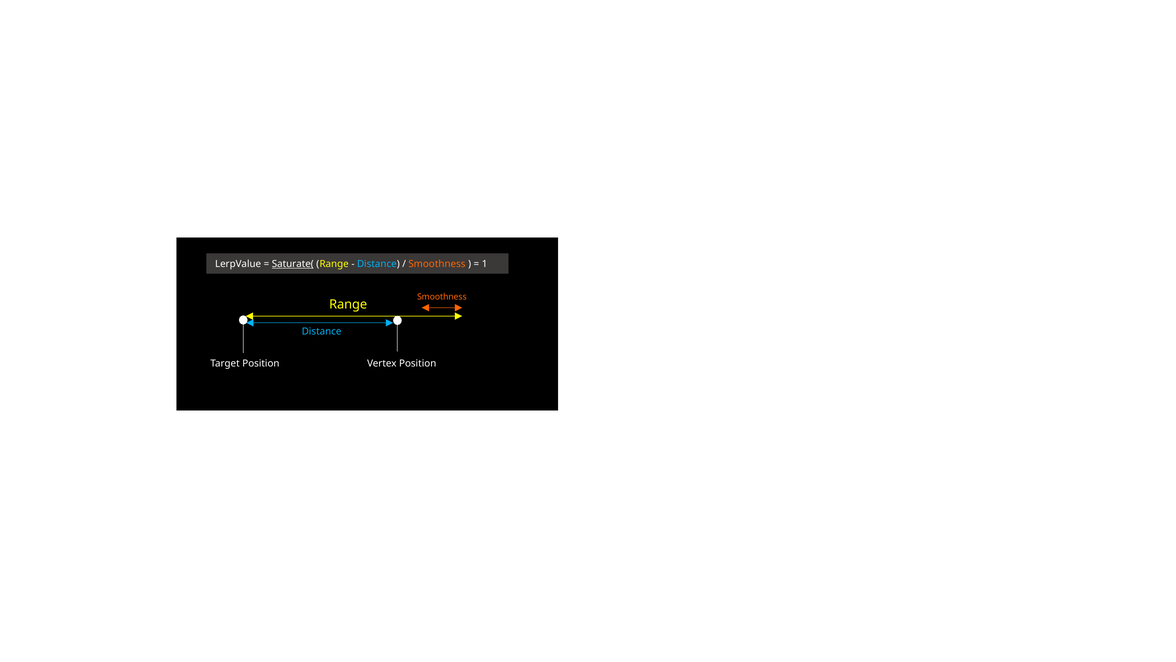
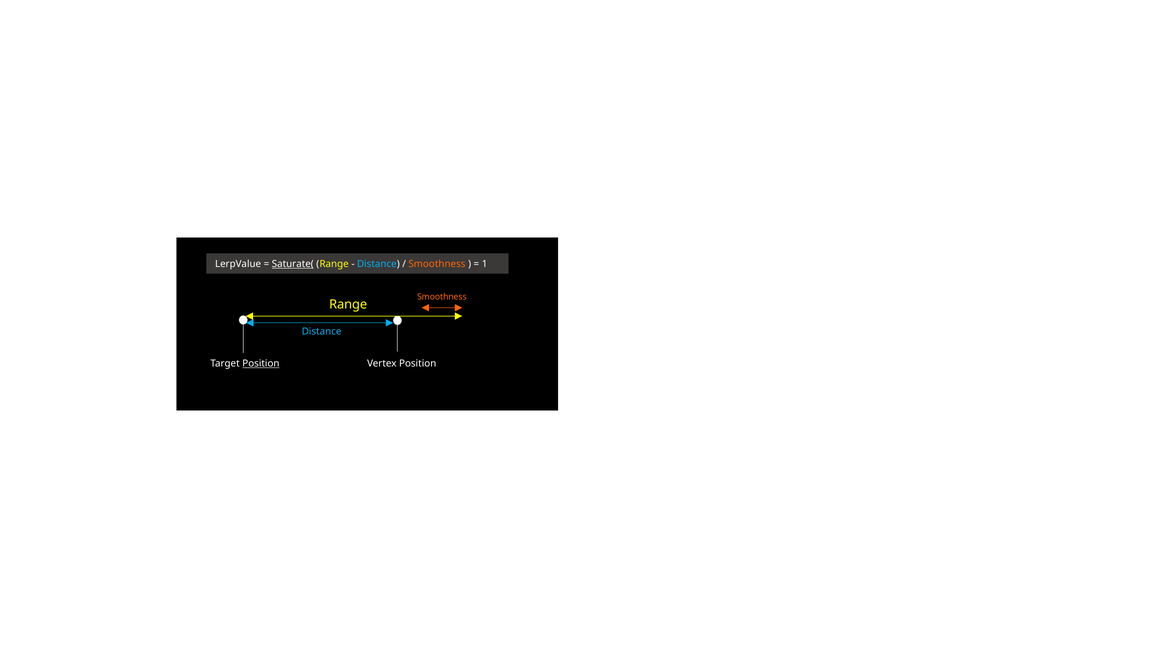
Position underline: none -> present (261, 363)
